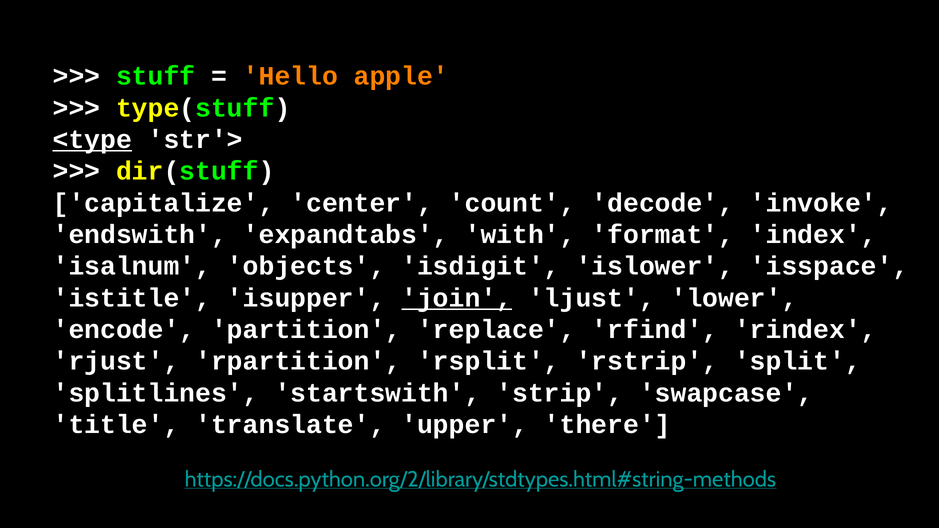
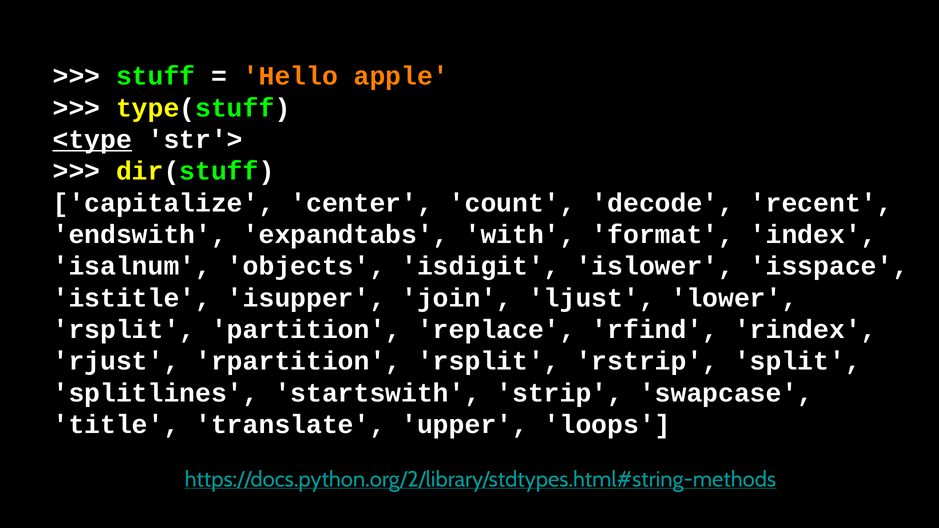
invoke: invoke -> recent (821, 203)
join underline: present -> none (457, 298)
encode: encode -> rsplit (124, 330)
there: there -> loops (607, 425)
